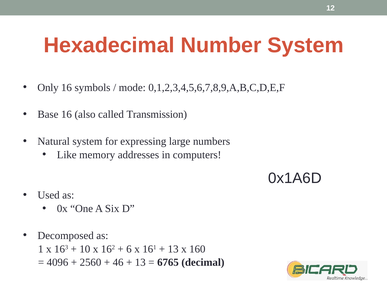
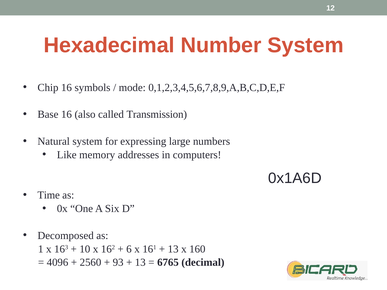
Only: Only -> Chip (48, 88)
Used: Used -> Time (49, 195)
46: 46 -> 93 (118, 263)
